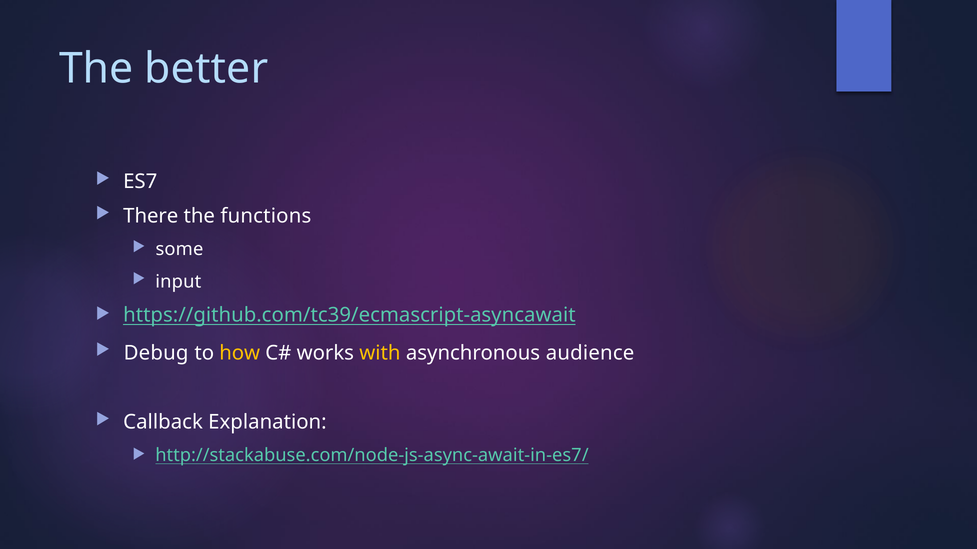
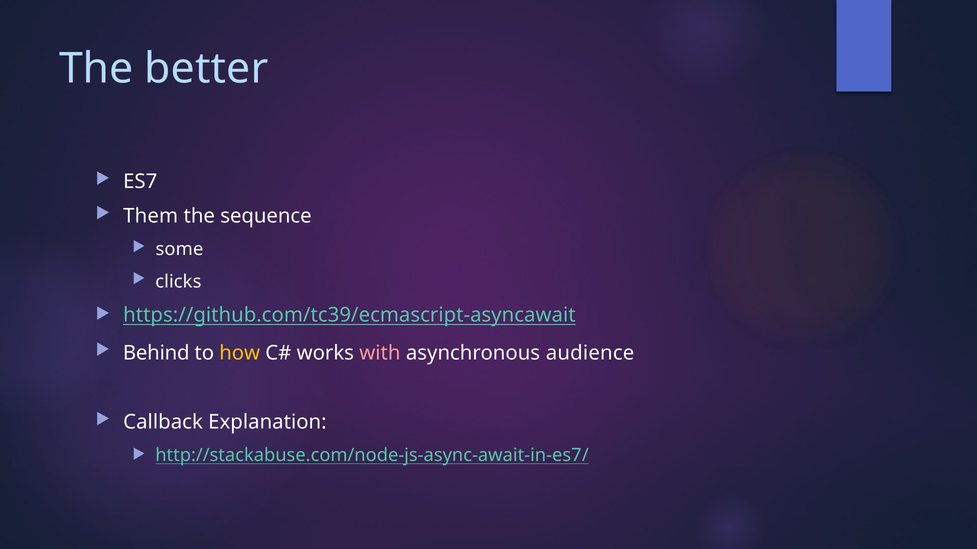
There: There -> Them (151, 216)
functions: functions -> sequence (266, 216)
input: input -> clicks (178, 282)
Debug: Debug -> Behind (156, 353)
with colour: yellow -> pink (380, 353)
